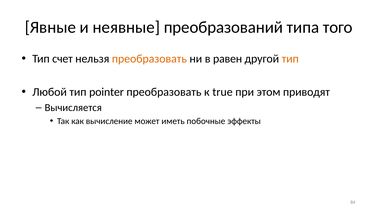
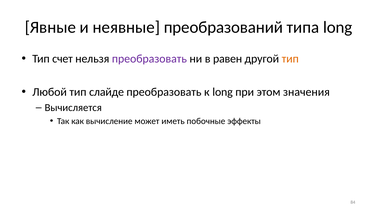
типа того: того -> long (338, 27)
преобразовать colour: orange -> purple (149, 59)
pointer: pointer -> слайде (107, 92)
к true: true -> long (223, 92)
приводят: приводят -> значения (306, 92)
